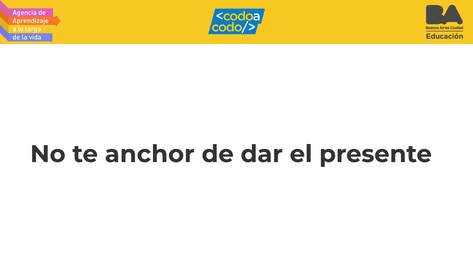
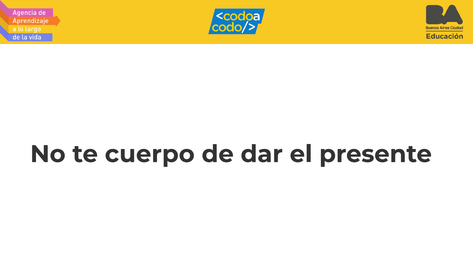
anchor: anchor -> cuerpo (150, 154)
